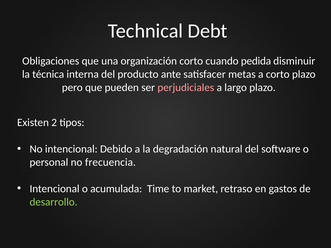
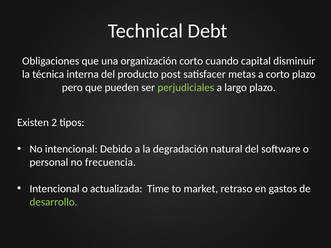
pedida: pedida -> capital (256, 61)
ante: ante -> post (171, 74)
perjudiciales colour: pink -> light green (186, 87)
acumulada: acumulada -> actualizada (116, 189)
